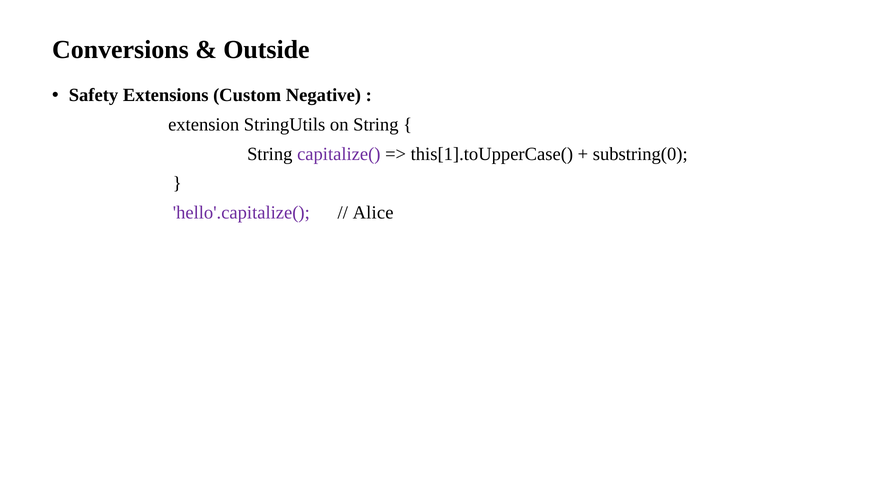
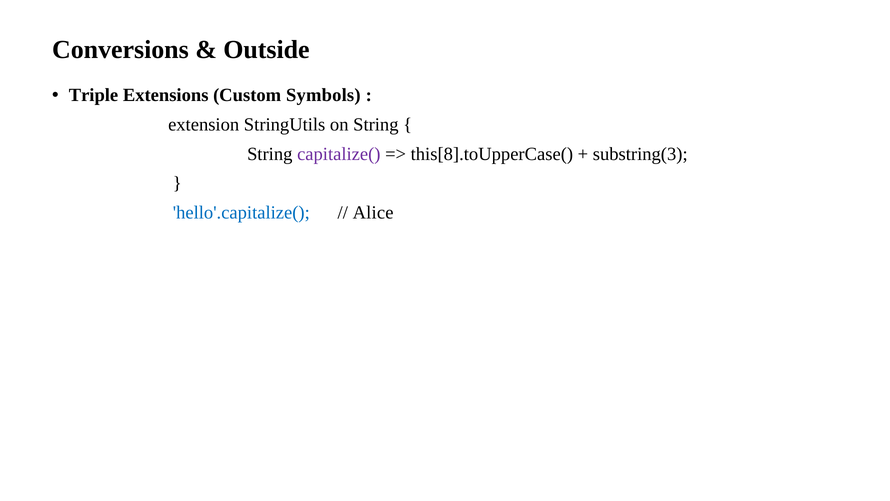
Safety: Safety -> Triple (93, 95)
Negative: Negative -> Symbols (323, 95)
this[1].toUpperCase(: this[1].toUpperCase( -> this[8].toUpperCase( (492, 154)
substring(0: substring(0 -> substring(3 (640, 154)
hello'.capitalize( colour: purple -> blue (241, 212)
